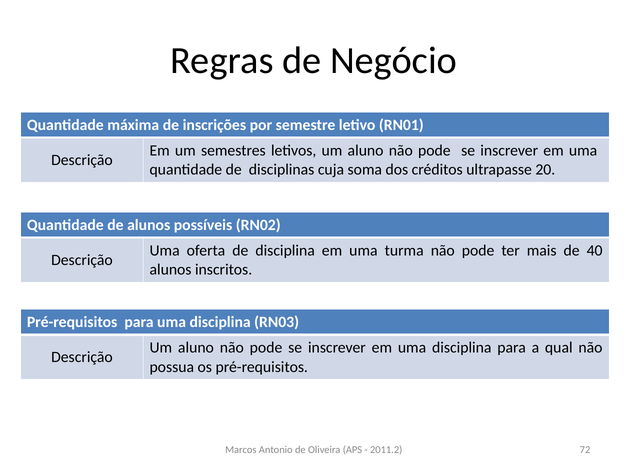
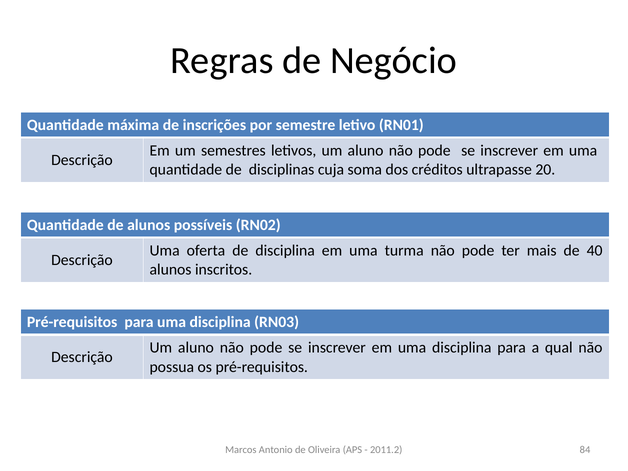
72: 72 -> 84 (585, 450)
